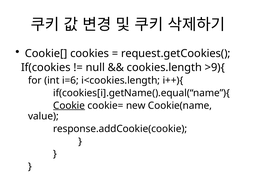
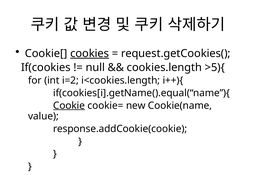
cookies underline: none -> present (90, 53)
>9){: >9){ -> >5){ (215, 67)
i=6: i=6 -> i=2 (70, 80)
